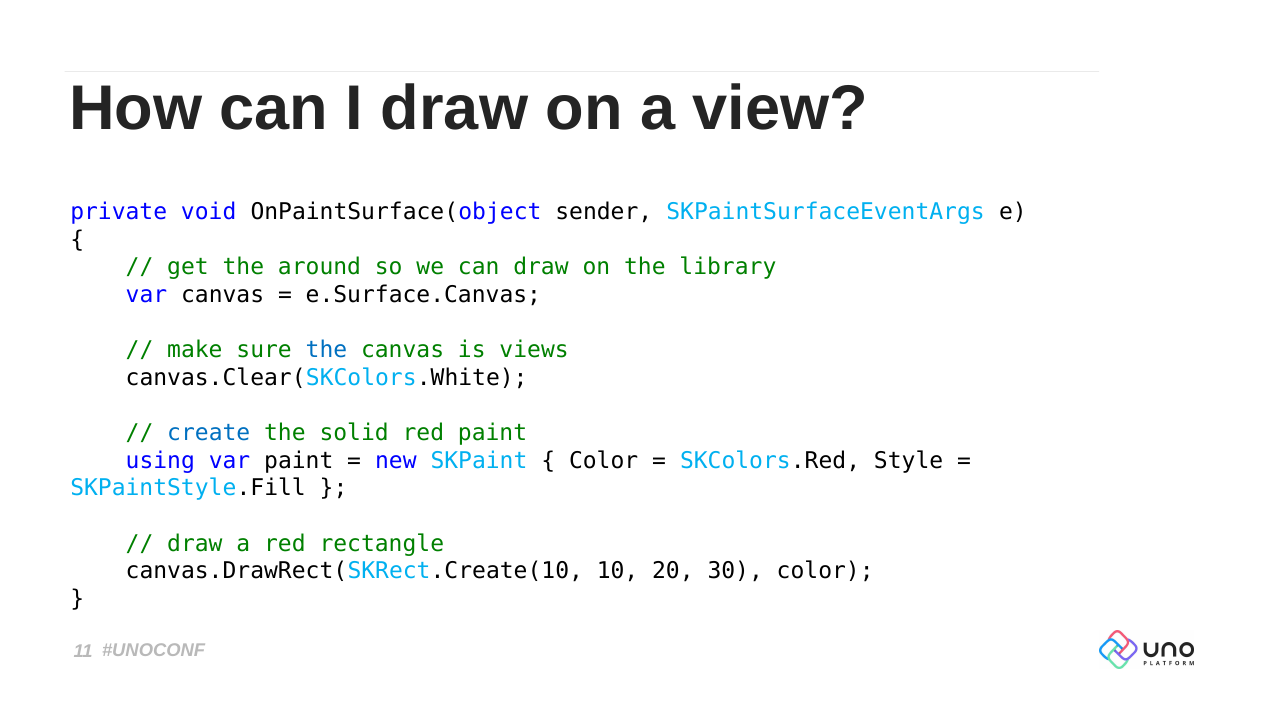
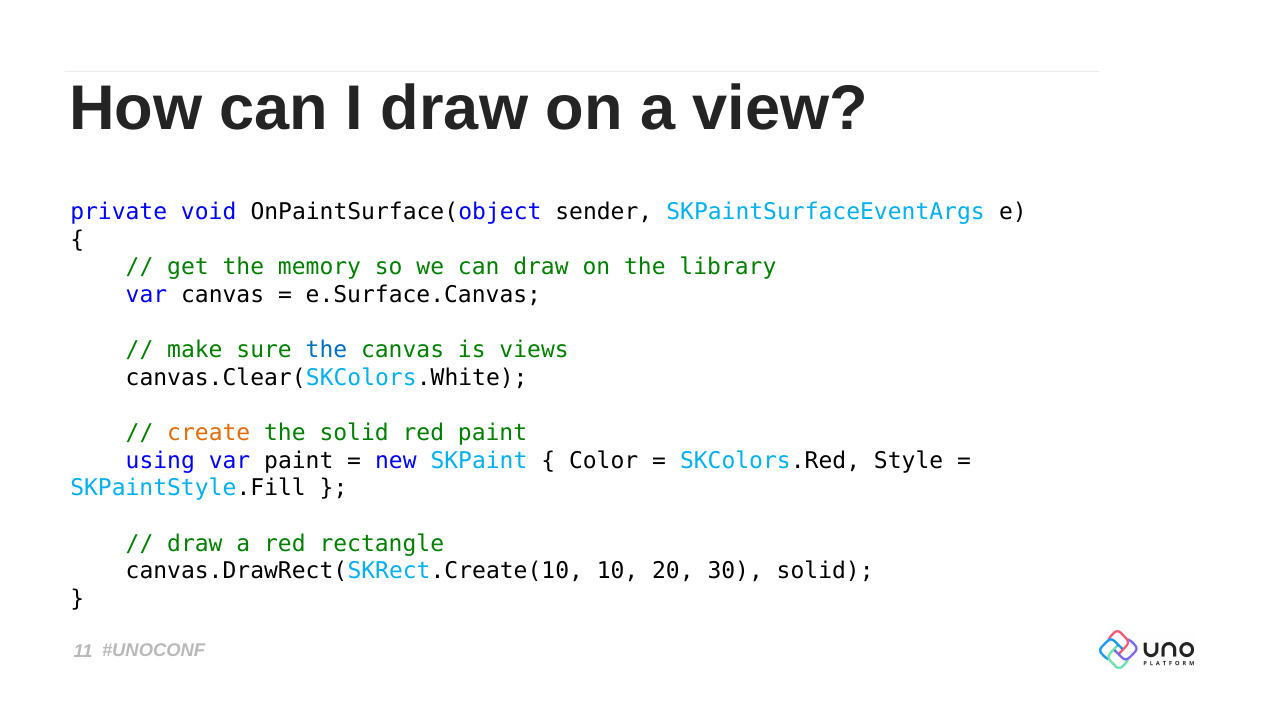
around: around -> memory (320, 267)
create colour: blue -> orange (209, 433)
30 color: color -> solid (825, 571)
